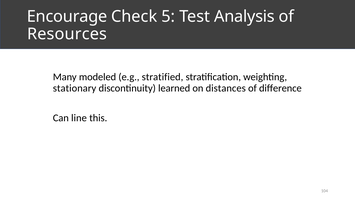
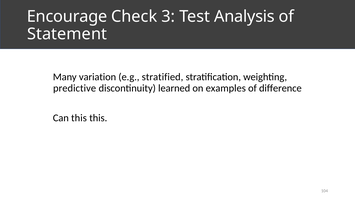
5: 5 -> 3 (168, 16)
Resources: Resources -> Statement (67, 34)
modeled: modeled -> variation (98, 77)
stationary: stationary -> predictive (75, 88)
distances: distances -> examples (226, 88)
Can line: line -> this (79, 118)
